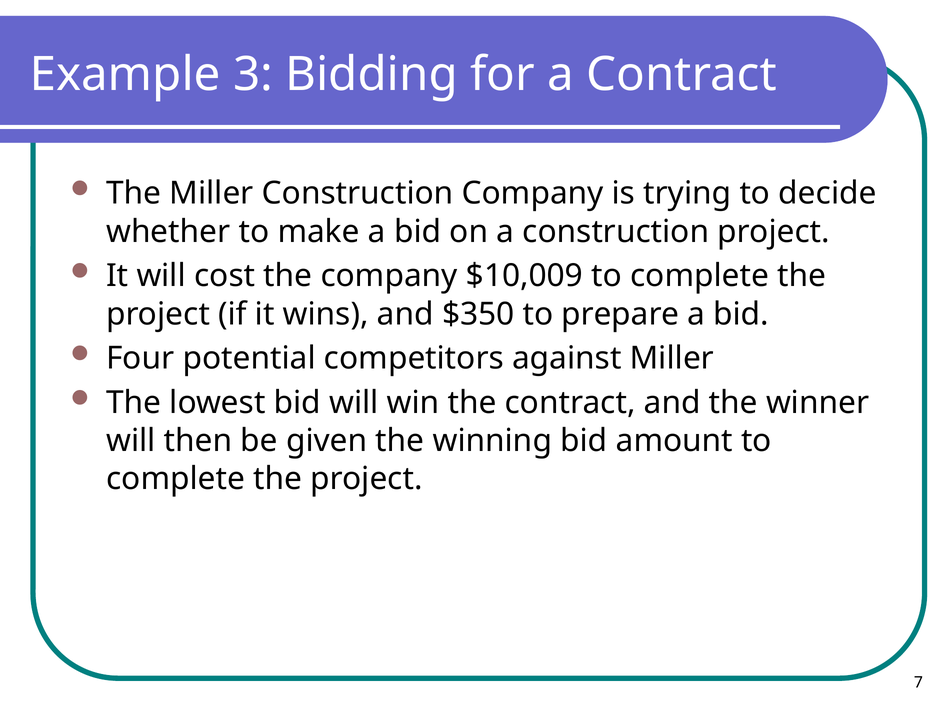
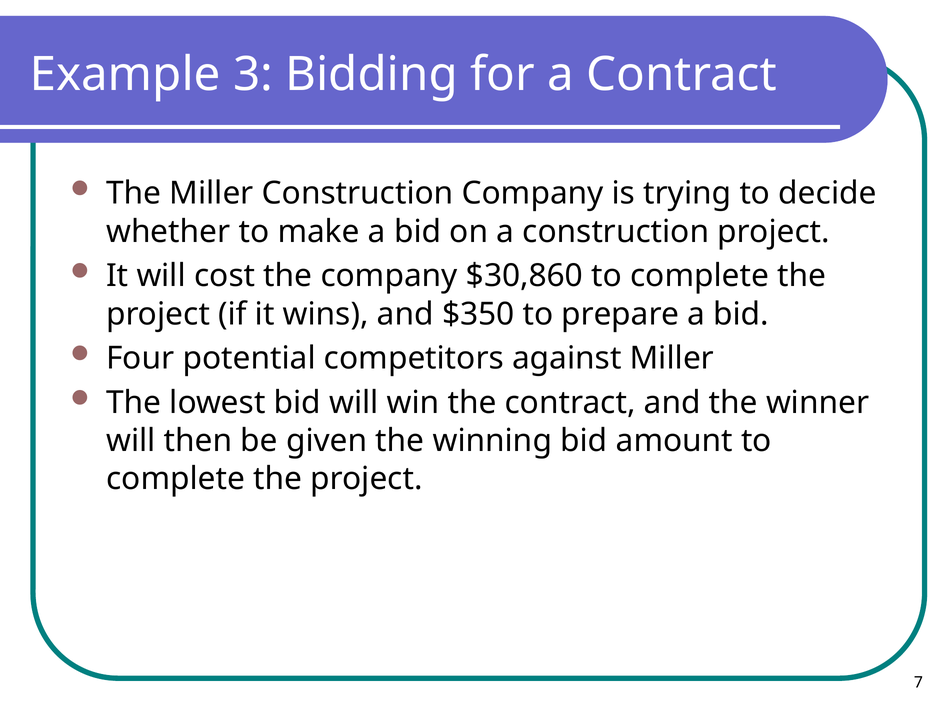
$10,009: $10,009 -> $30,860 (525, 276)
